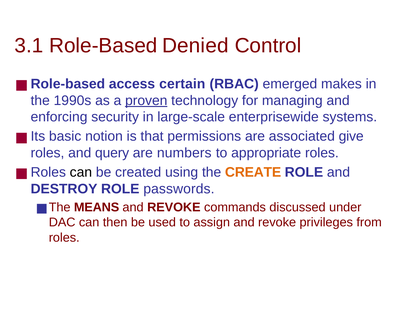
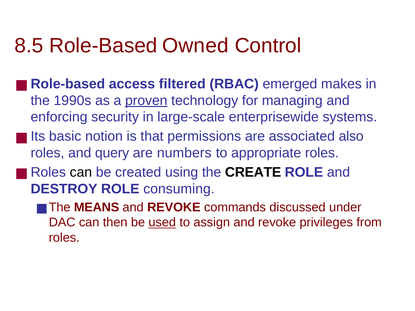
3.1: 3.1 -> 8.5 (29, 46)
Denied: Denied -> Owned (195, 46)
certain: certain -> filtered (182, 84)
give: give -> also (351, 137)
CREATE colour: orange -> black (253, 172)
passwords: passwords -> consuming (179, 189)
used underline: none -> present (162, 223)
